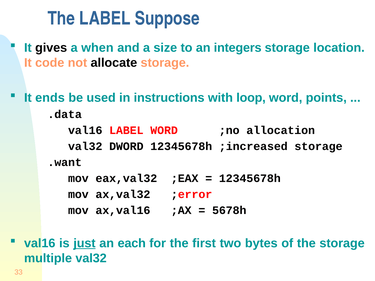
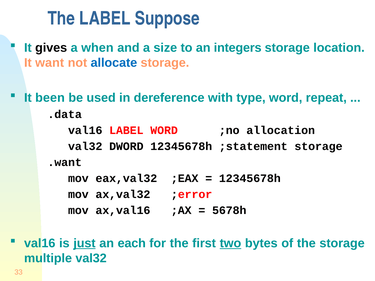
code: code -> want (50, 63)
allocate colour: black -> blue (114, 63)
ends: ends -> been (50, 98)
instructions: instructions -> dereference (169, 98)
loop: loop -> type (251, 98)
points: points -> repeat (326, 98)
;increased: ;increased -> ;statement (253, 146)
two underline: none -> present (230, 244)
